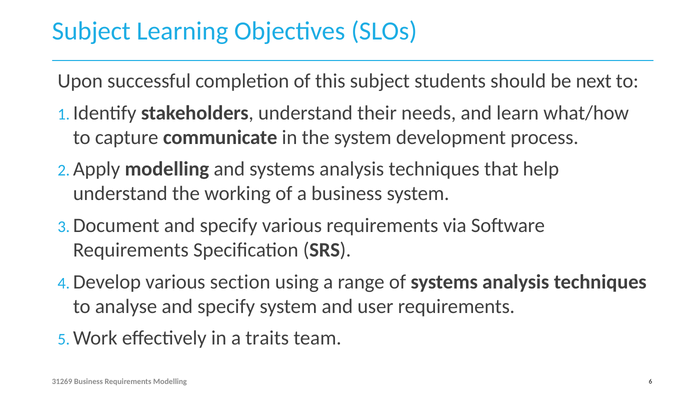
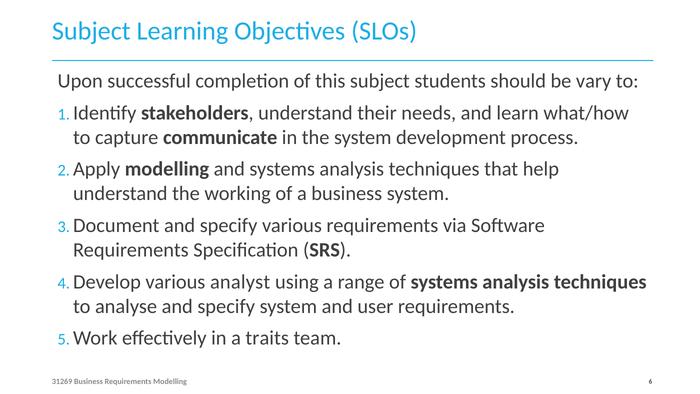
next: next -> vary (594, 81)
section: section -> analyst (240, 282)
